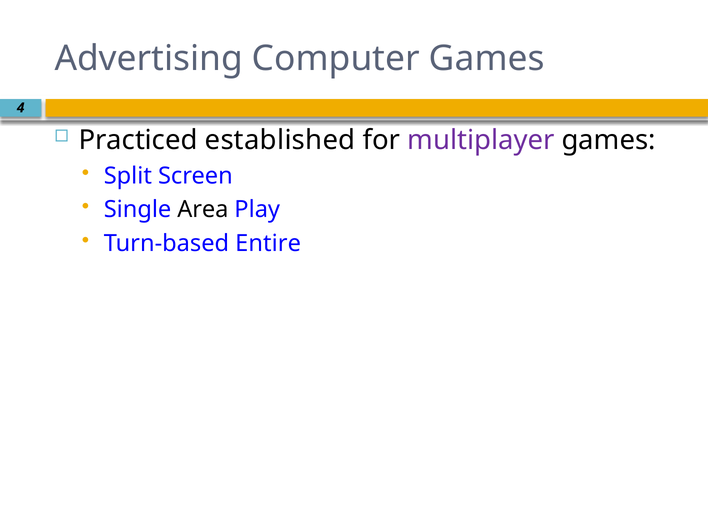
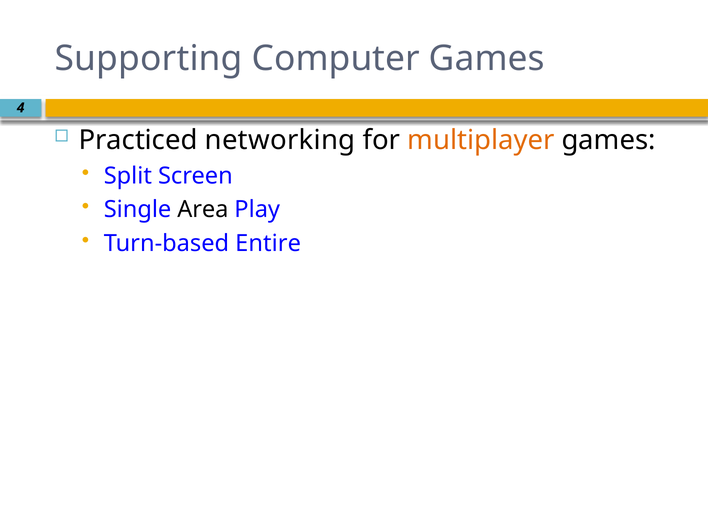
Advertising: Advertising -> Supporting (149, 59)
established: established -> networking (280, 140)
multiplayer colour: purple -> orange (481, 140)
